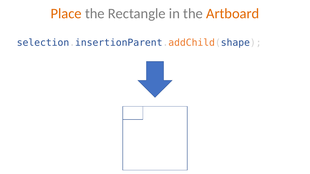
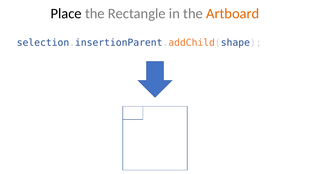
Place colour: orange -> black (66, 14)
